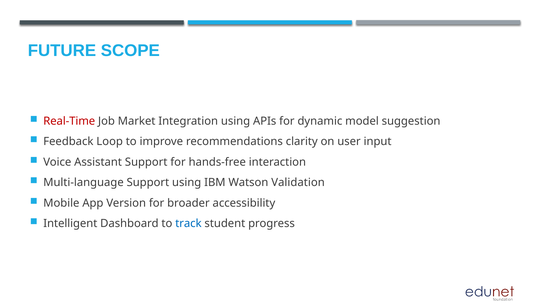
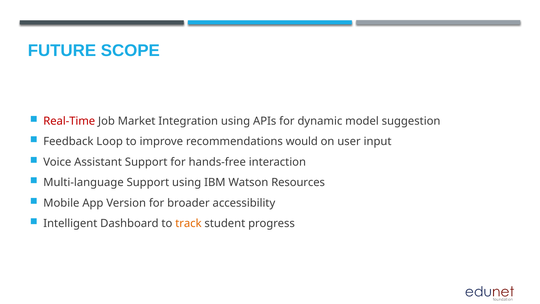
clarity: clarity -> would (302, 141)
Validation: Validation -> Resources (298, 182)
track colour: blue -> orange (188, 223)
